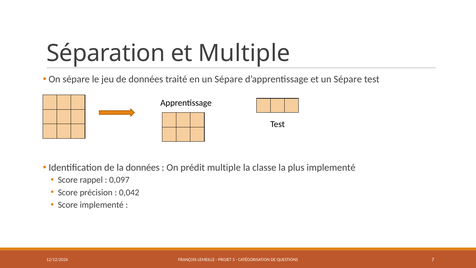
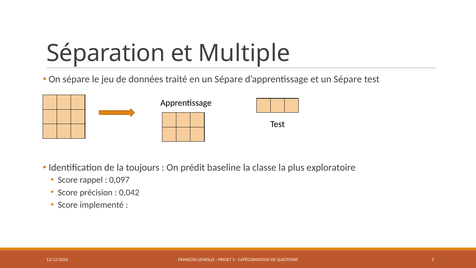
la données: données -> toujours (143, 167)
prédit multiple: multiple -> baseline (224, 167)
plus implementé: implementé -> exploratoire (331, 167)
